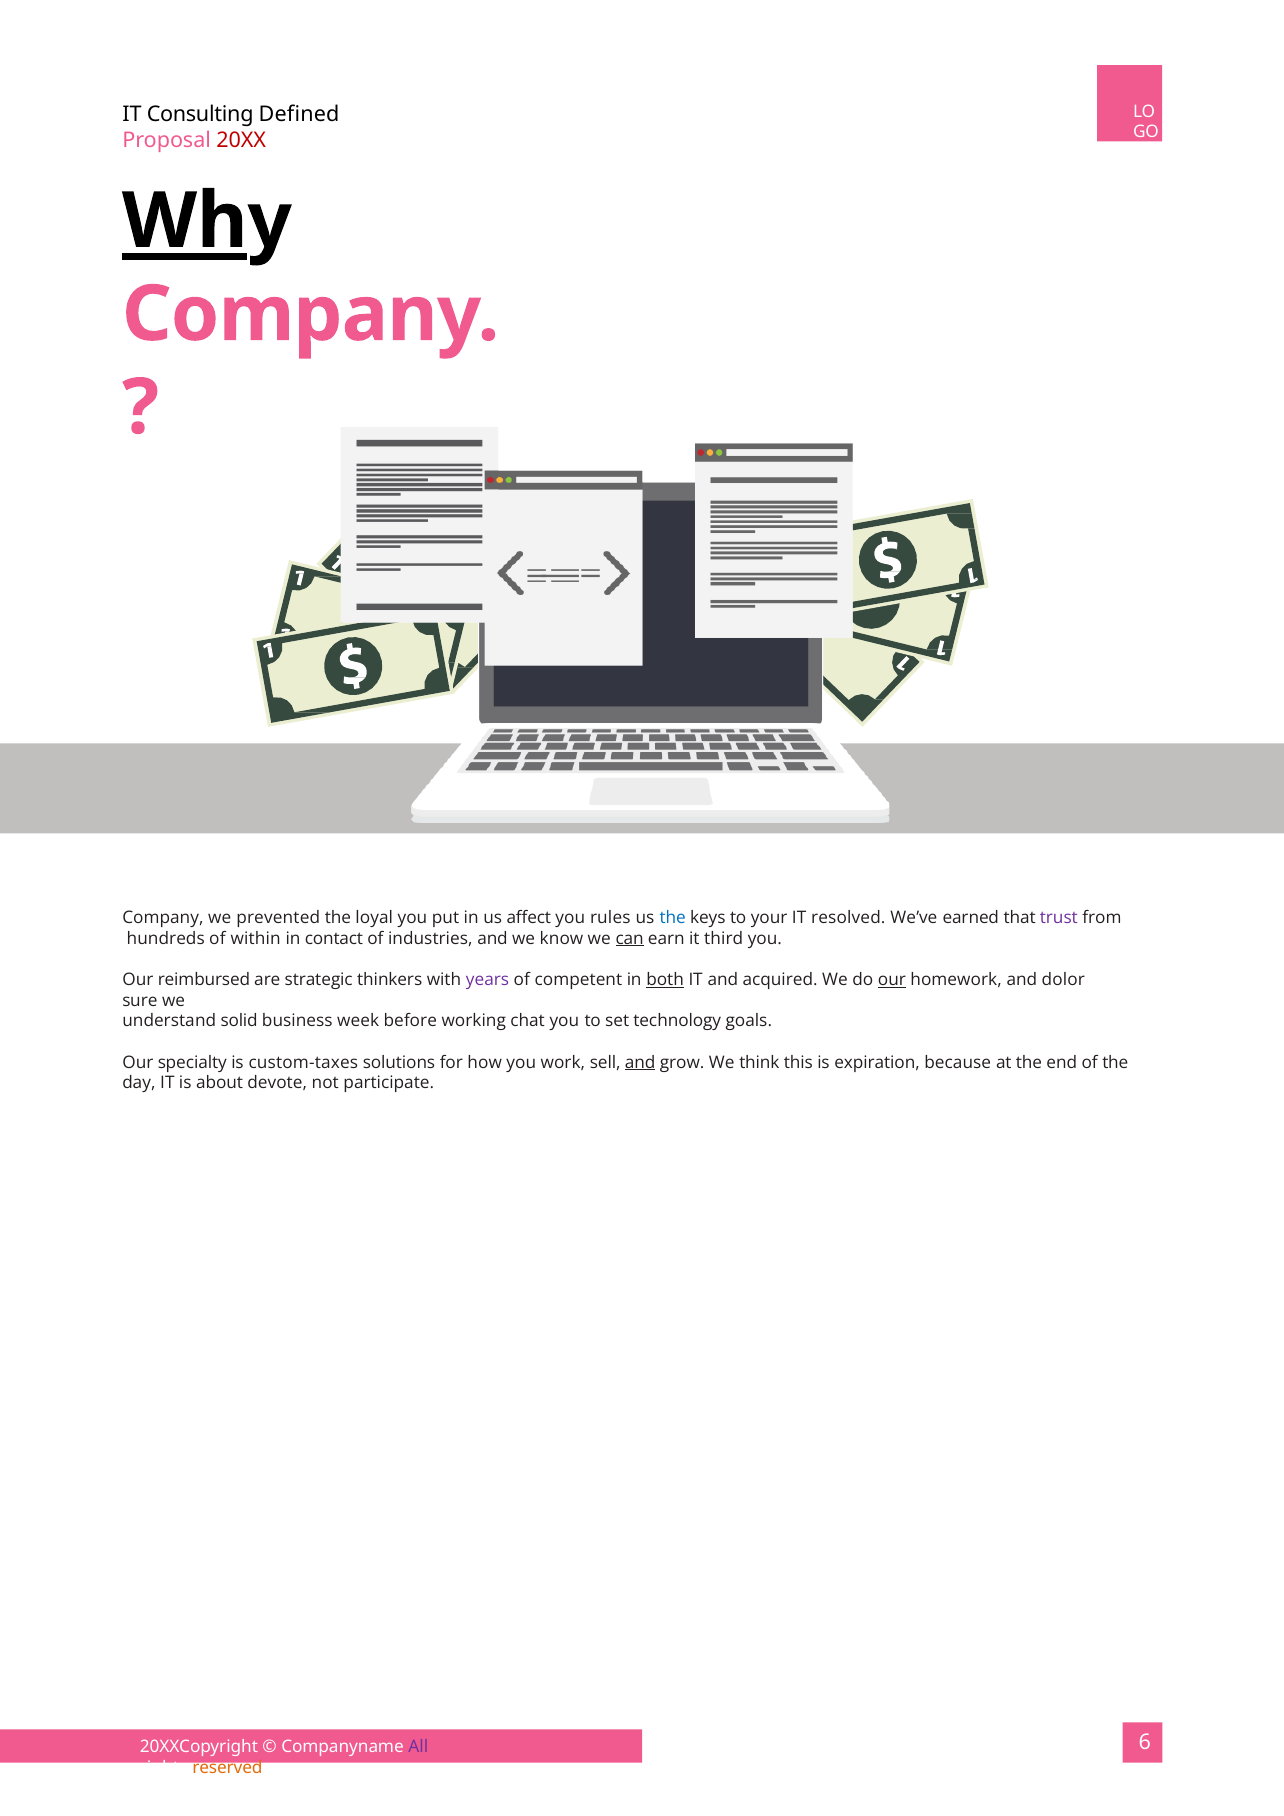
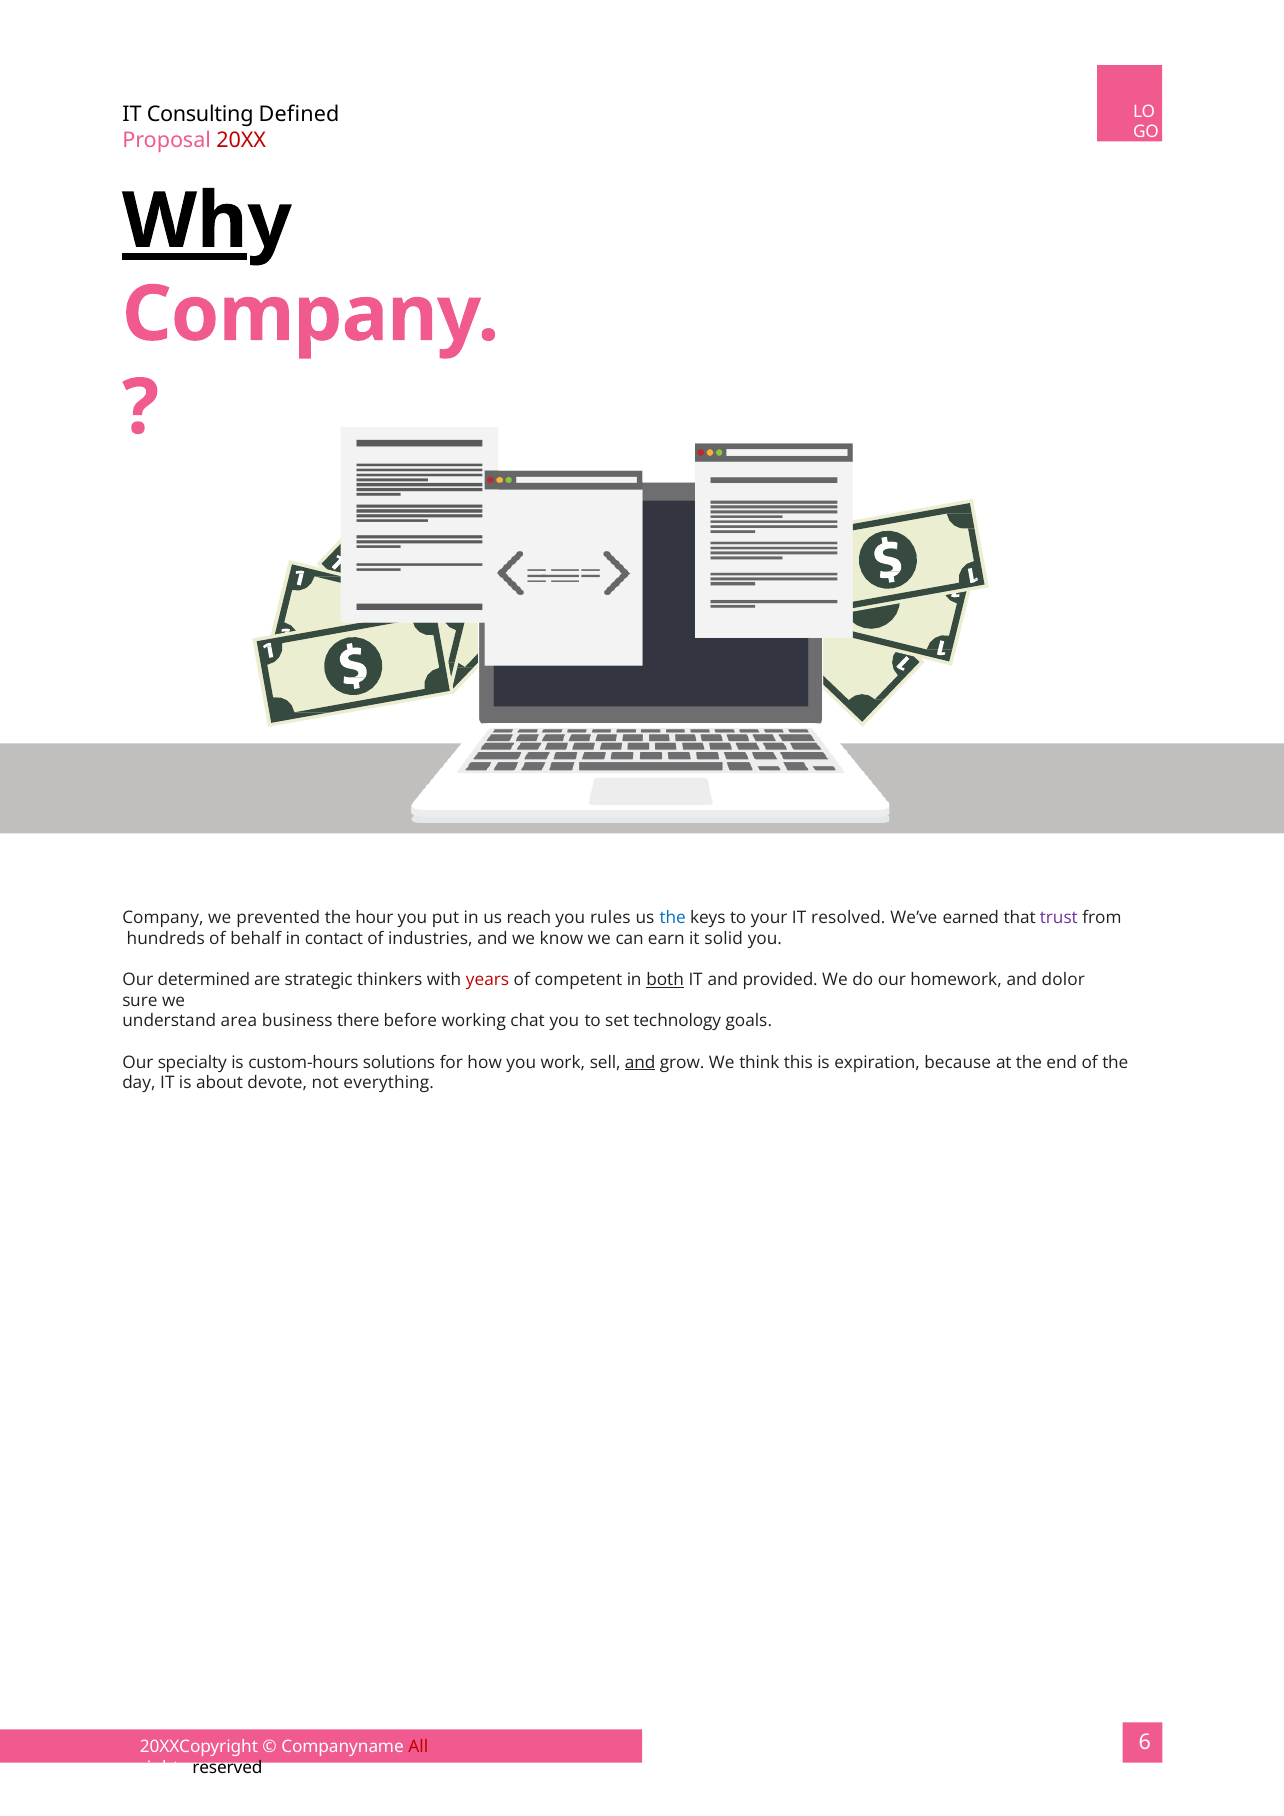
loyal: loyal -> hour (374, 918)
affect: affect -> reach (529, 918)
within: within -> behalf (256, 939)
can underline: present -> none (630, 939)
third: third -> solid (724, 939)
reimbursed: reimbursed -> determined (204, 980)
years colour: purple -> red (488, 980)
acquired: acquired -> provided (780, 980)
our underline: present -> none (892, 980)
solid: solid -> area (239, 1022)
week: week -> there (358, 1022)
custom-taxes: custom-taxes -> custom-hours (303, 1063)
participate: participate -> everything (389, 1084)
All colour: purple -> red (418, 1748)
reserved colour: orange -> black (227, 1769)
